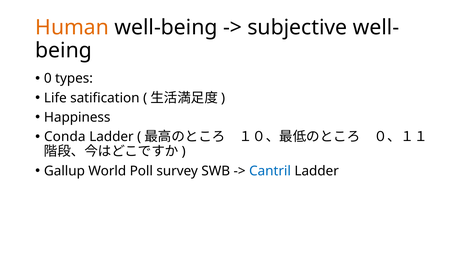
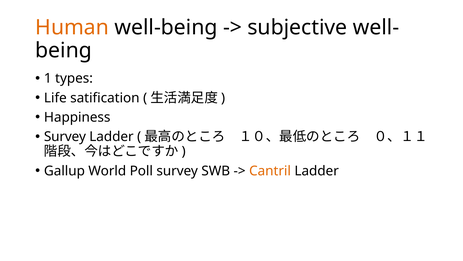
0: 0 -> 1 (48, 78)
Conda: Conda -> Survey (65, 137)
Cantril colour: blue -> orange (270, 171)
